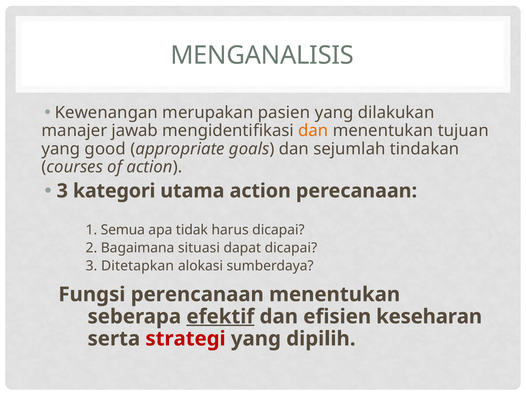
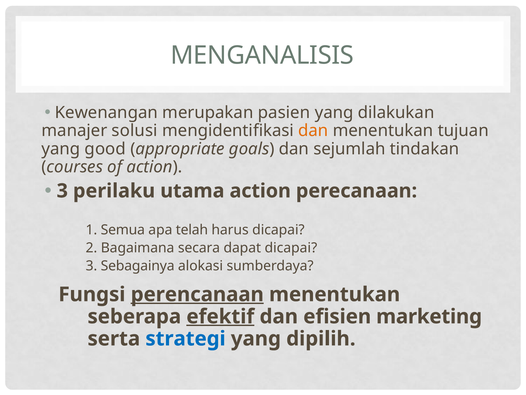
jawab: jawab -> solusi (135, 131)
kategori: kategori -> perilaku (114, 191)
tidak: tidak -> telah (192, 230)
situasi: situasi -> secara (199, 248)
Ditetapkan: Ditetapkan -> Sebagainya (138, 265)
perencanaan underline: none -> present (197, 294)
keseharan: keseharan -> marketing (429, 316)
strategi colour: red -> blue (186, 338)
